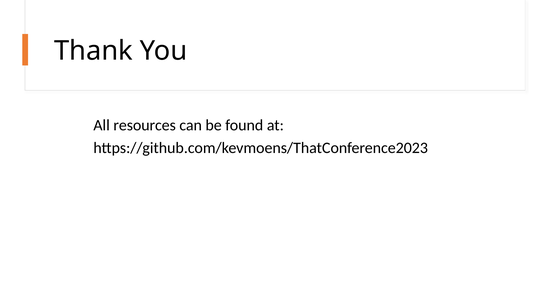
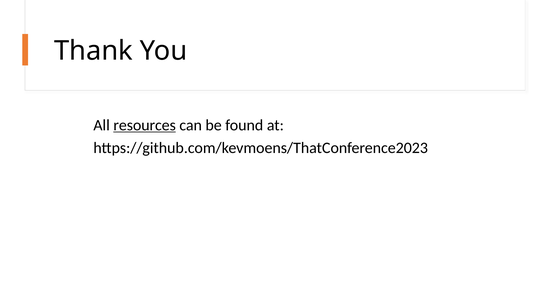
resources underline: none -> present (145, 125)
